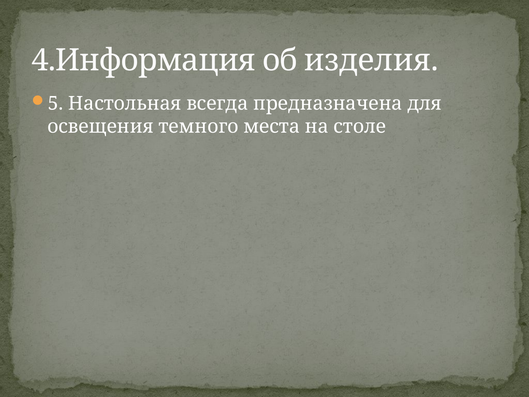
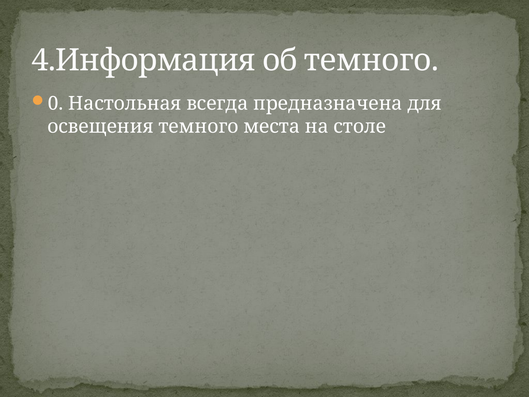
об изделия: изделия -> темного (371, 60)
5: 5 -> 0 (56, 104)
